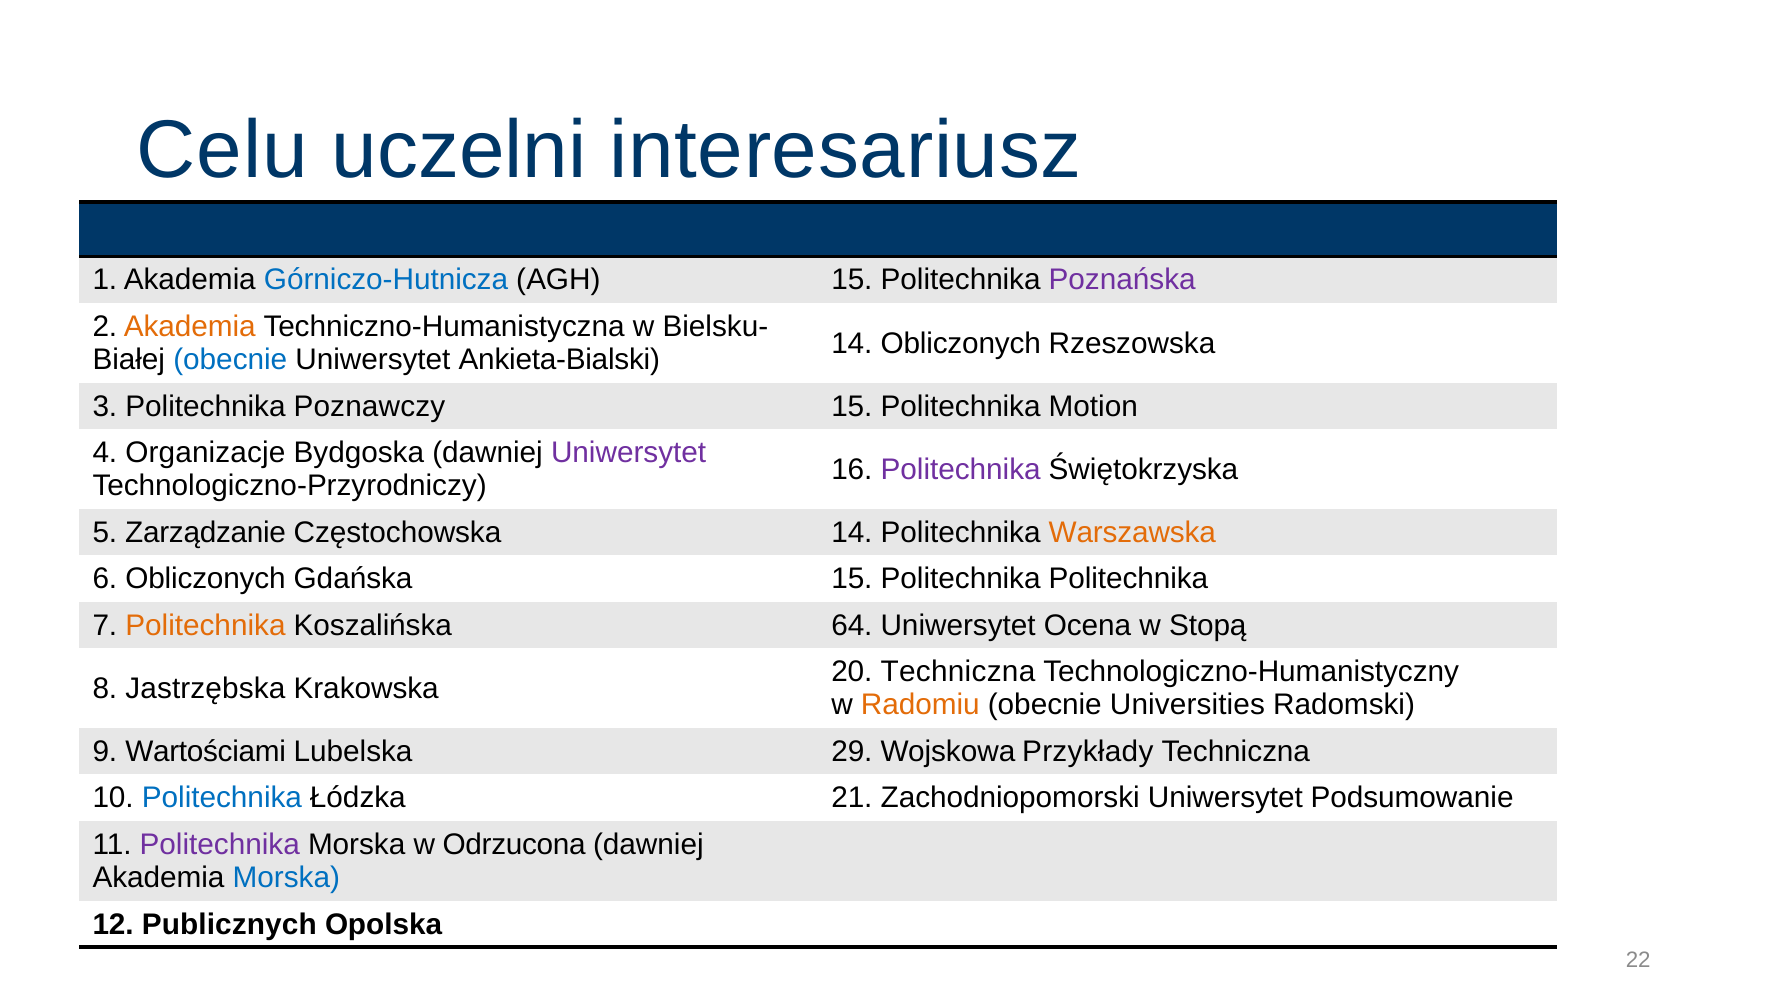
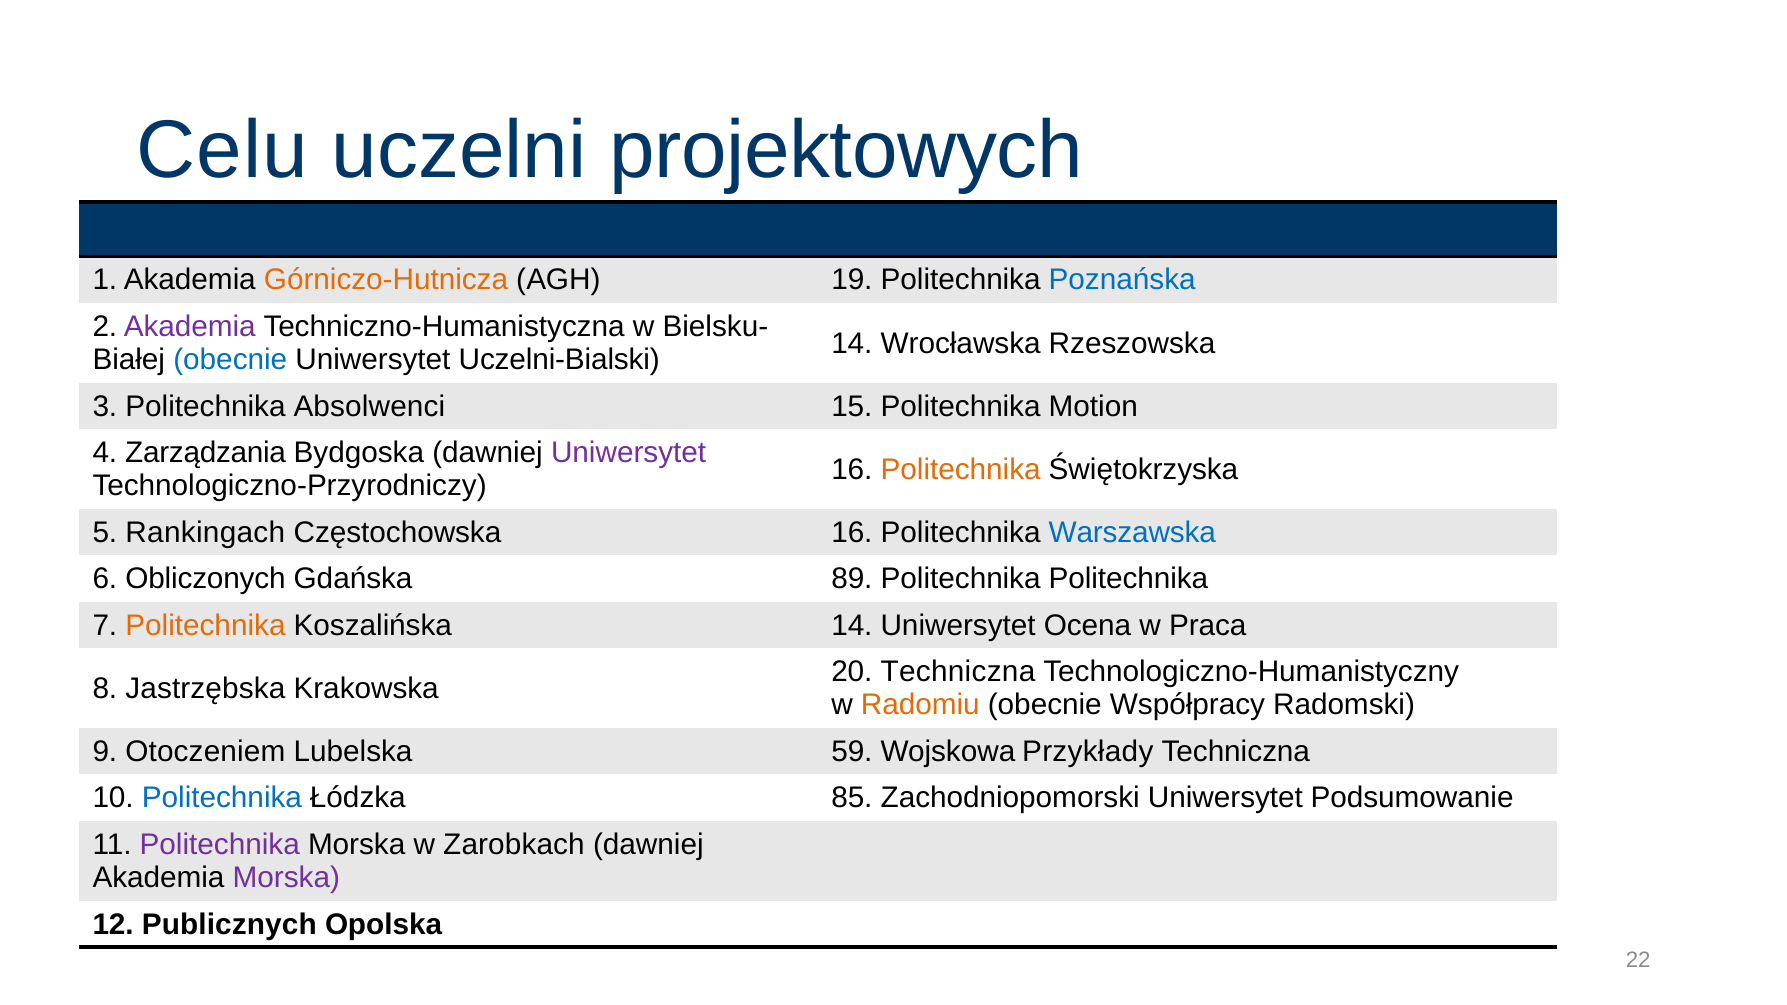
interesariusz: interesariusz -> projektowych (846, 150)
Górniczo-Hutnicza colour: blue -> orange (386, 280)
AGH 15: 15 -> 19 (852, 280)
Poznańska colour: purple -> blue (1122, 280)
Akademia colour: orange -> purple (190, 327)
14 Obliczonych: Obliczonych -> Wrocławska (961, 343)
Ankieta-Bialski: Ankieta-Bialski -> Uczelni-Bialski (559, 360)
Poznawczy: Poznawczy -> Absolwenci (369, 406)
Organizacje: Organizacje -> Zarządzania (206, 453)
Politechnika colour: purple -> orange (961, 469)
Zarządzanie: Zarządzanie -> Rankingach (205, 533)
Częstochowska 14: 14 -> 16 (852, 533)
Warszawska colour: orange -> blue (1132, 533)
Gdańska 15: 15 -> 89 (852, 579)
Koszalińska 64: 64 -> 14 (852, 626)
Stopą: Stopą -> Praca (1208, 626)
Universities: Universities -> Współpracy (1187, 705)
Wartościami: Wartościami -> Otoczeniem (205, 752)
29: 29 -> 59 (852, 752)
21: 21 -> 85 (852, 798)
Odrzucona: Odrzucona -> Zarobkach (514, 845)
Morska colour: blue -> purple (286, 878)
